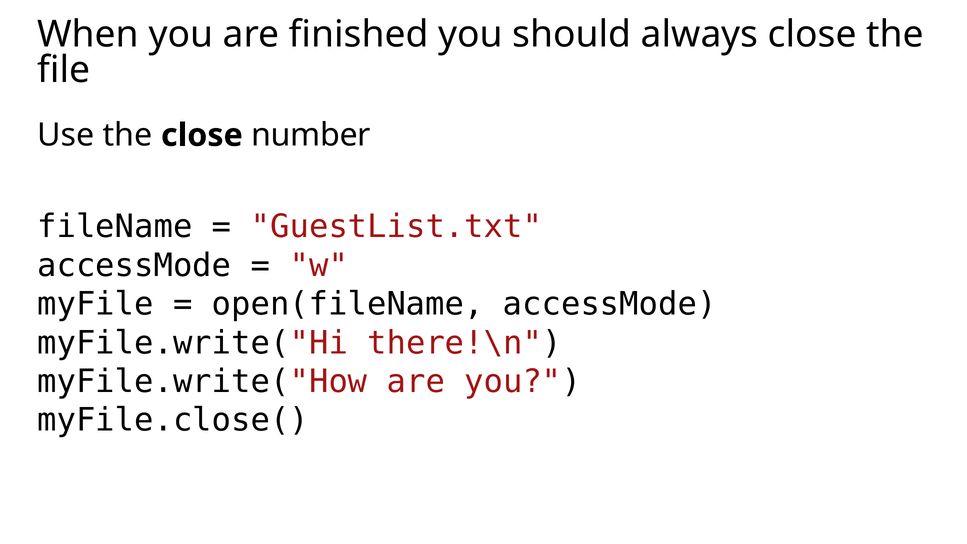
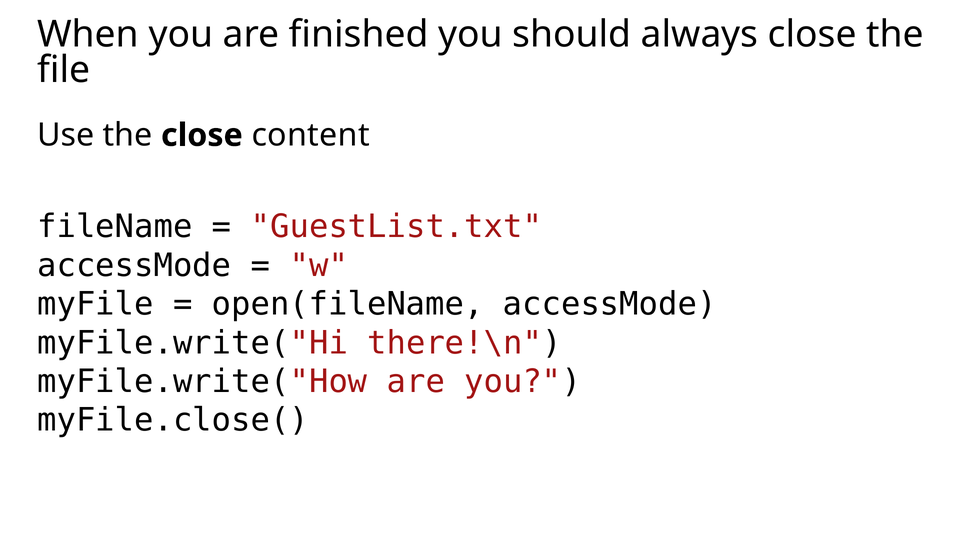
number: number -> content (311, 135)
